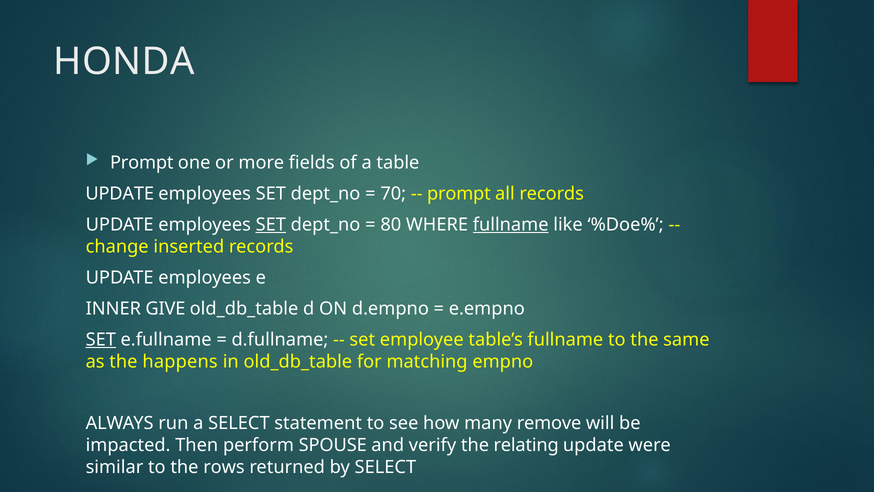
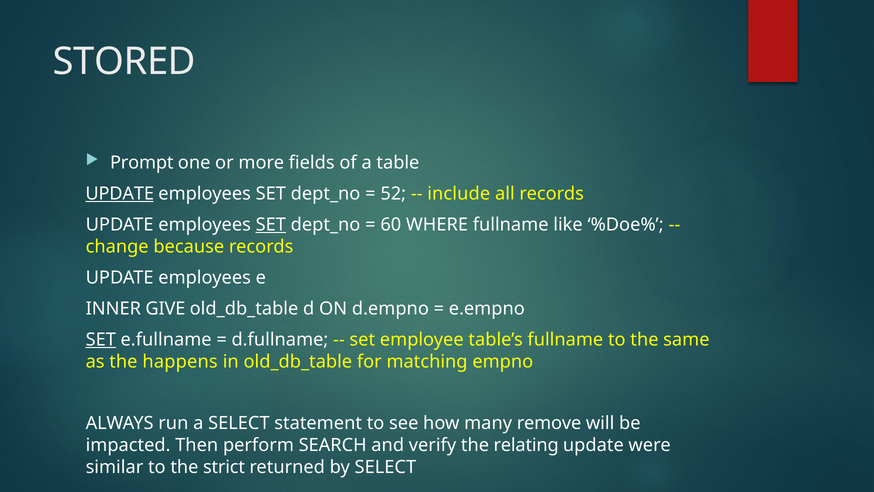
HONDA: HONDA -> STORED (124, 61)
UPDATE underline: none -> present (120, 194)
70: 70 -> 52 (393, 194)
prompt: prompt -> include (459, 194)
80: 80 -> 60 (391, 225)
fullname underline: present -> none (511, 225)
inserted: inserted -> because (189, 246)
SPOUSE: SPOUSE -> SEARCH (333, 445)
rows: rows -> strict (224, 467)
